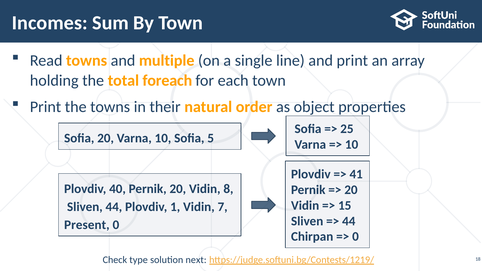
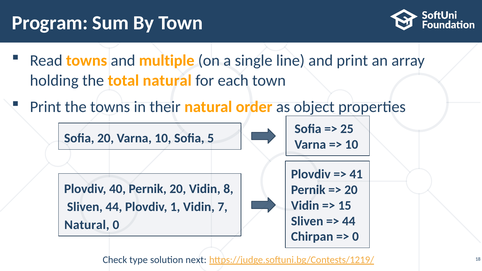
Incomes: Incomes -> Program (50, 23)
total foreach: foreach -> natural (167, 81)
Present: Present -> Natural (87, 225)
